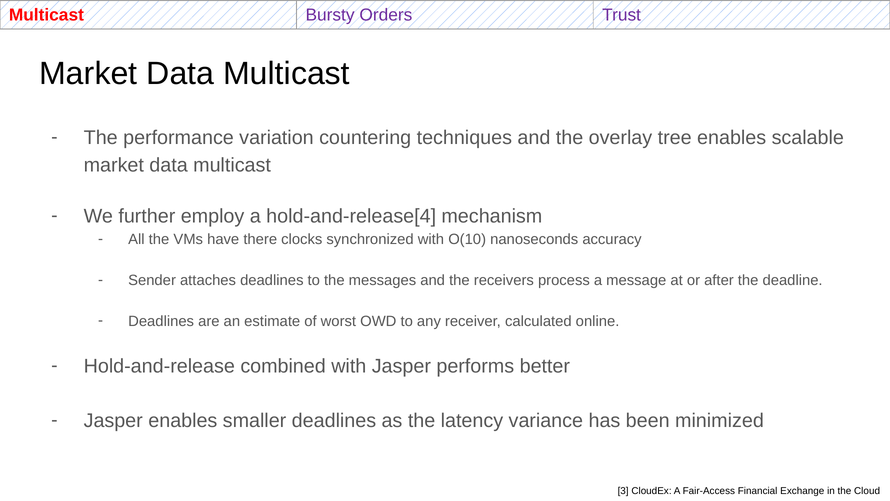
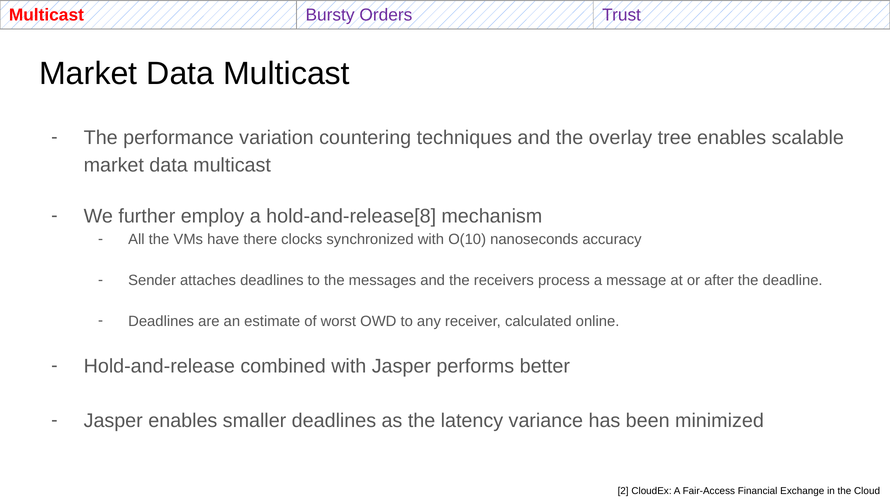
hold-and-release[4: hold-and-release[4 -> hold-and-release[8 (351, 216)
3: 3 -> 2 (623, 491)
